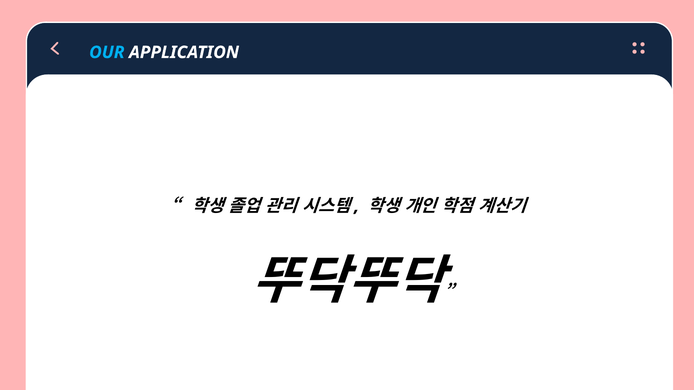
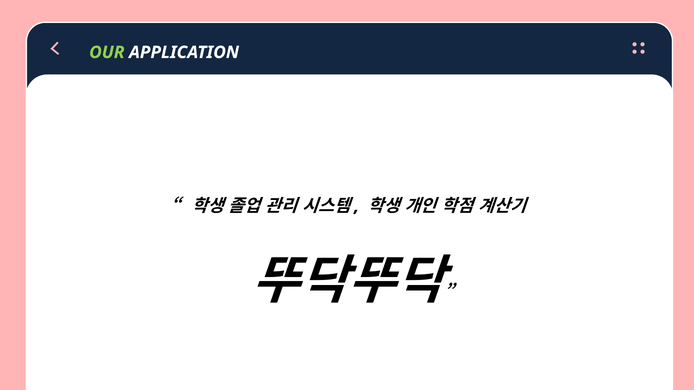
OUR colour: light blue -> light green (107, 52)
